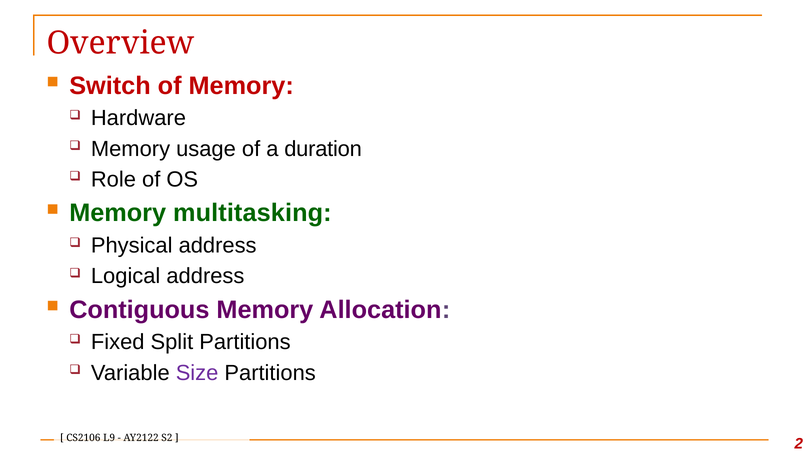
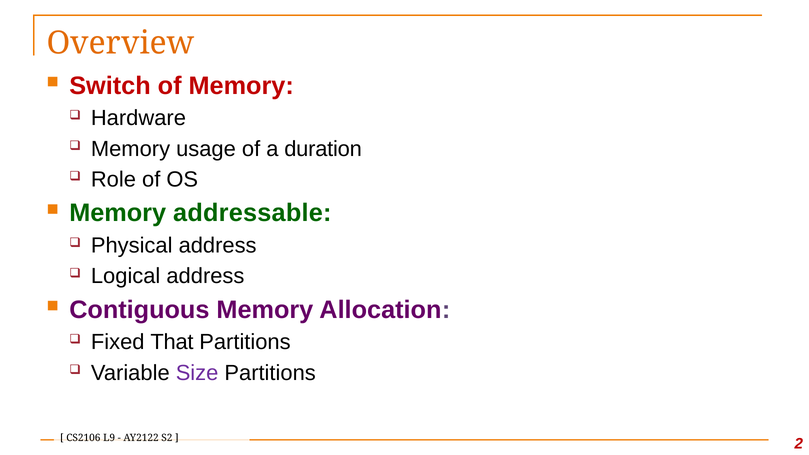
Overview colour: red -> orange (121, 43)
multitasking: multitasking -> addressable (252, 213)
Split: Split -> That (172, 342)
